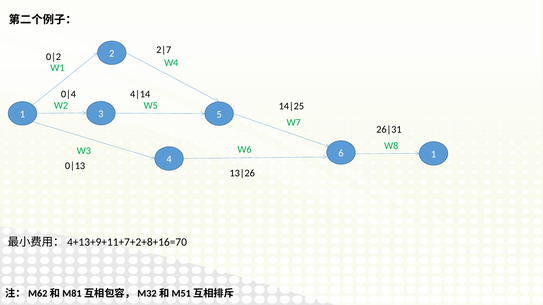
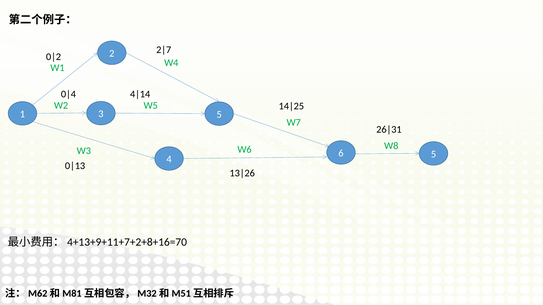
W6 1: 1 -> 5 (434, 154)
